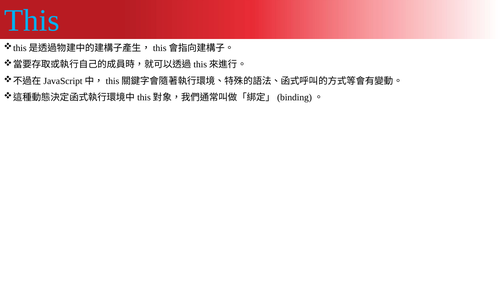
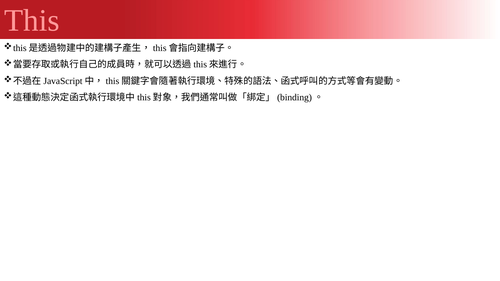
This colour: light blue -> pink (32, 20)
